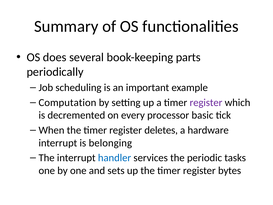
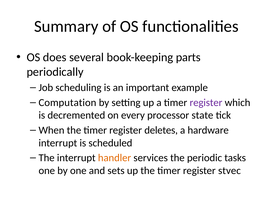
basic: basic -> state (202, 115)
belonging: belonging -> scheduled (110, 143)
handler colour: blue -> orange (115, 158)
bytes: bytes -> stvec (229, 170)
